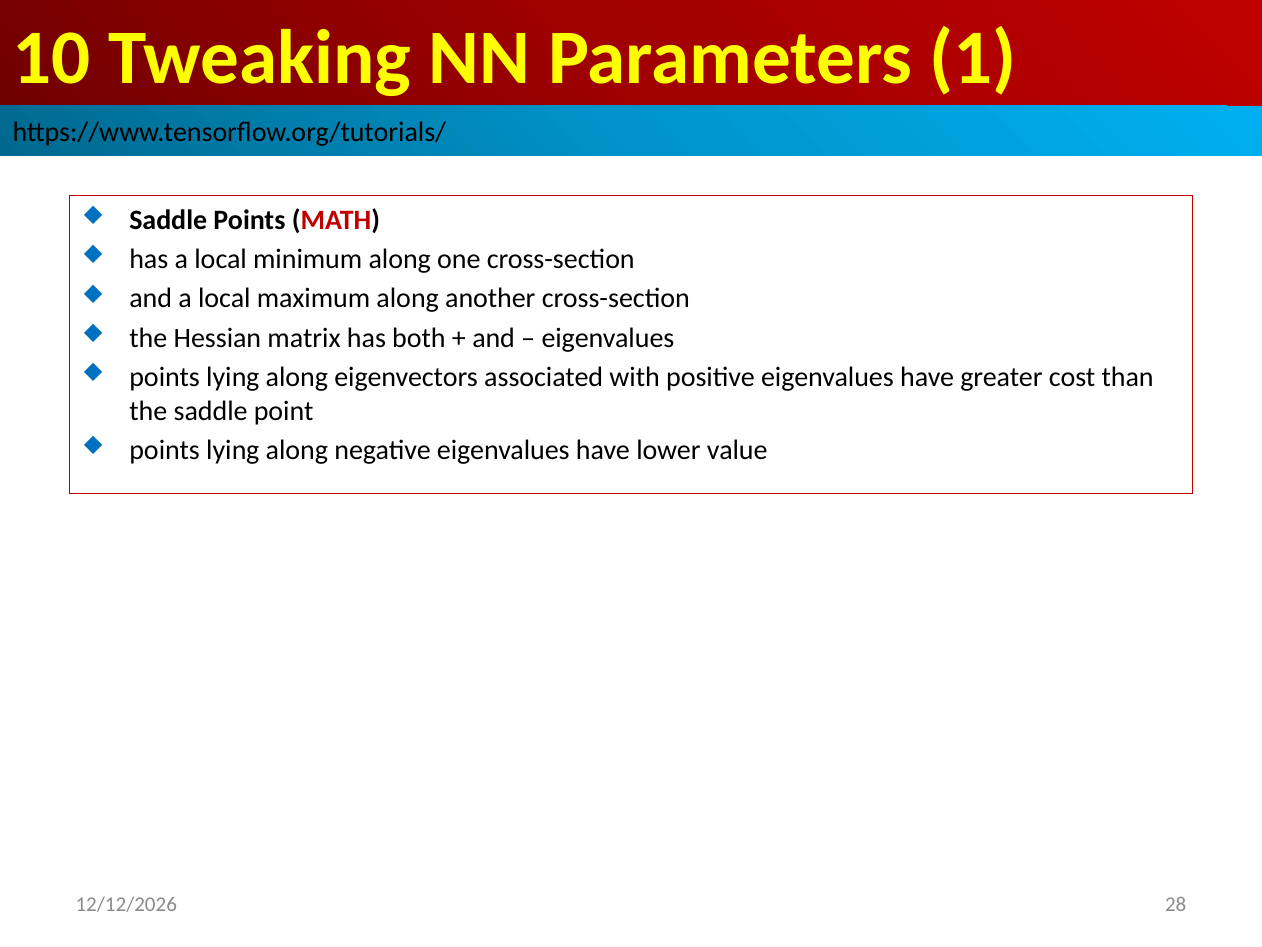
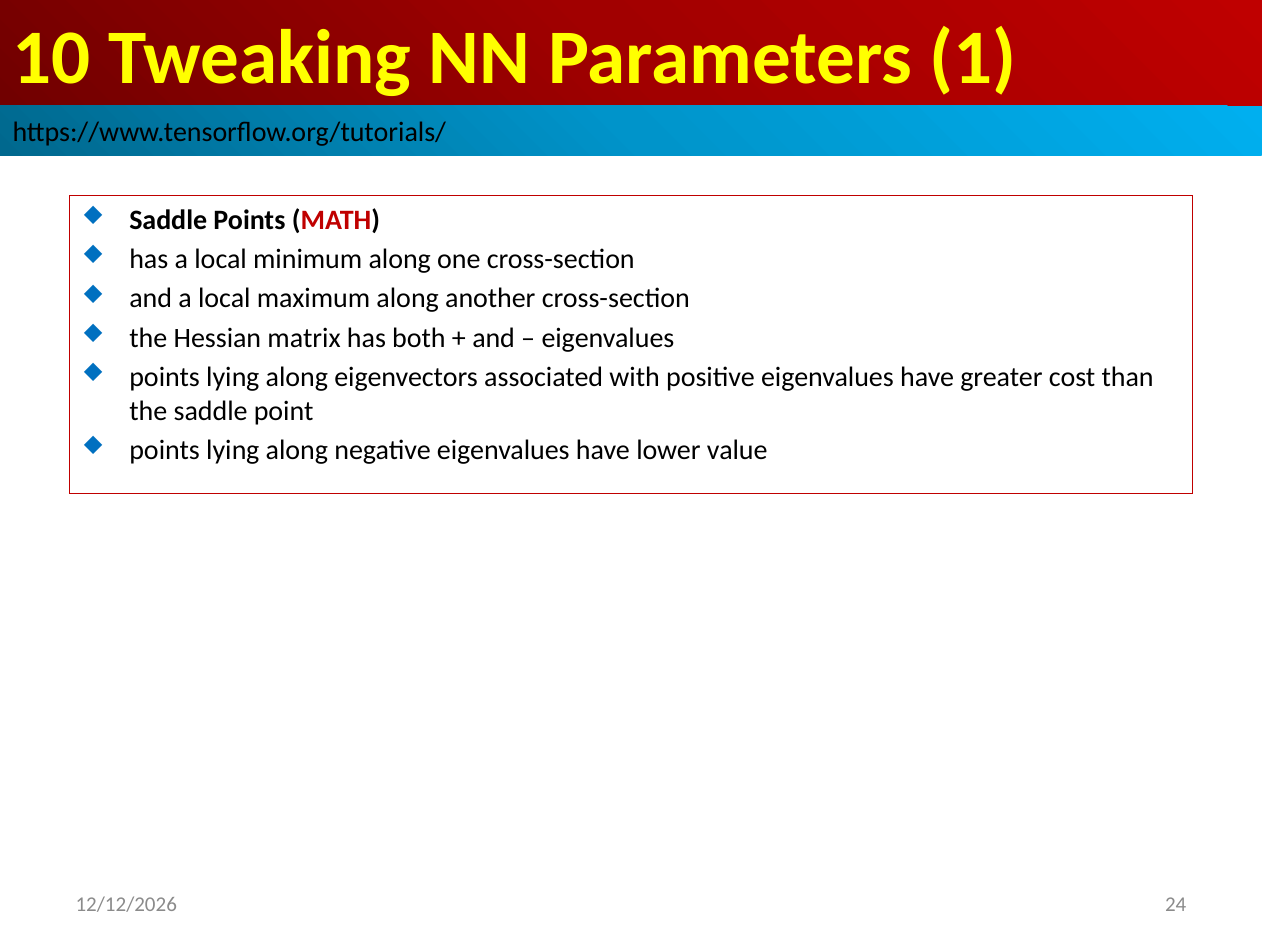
28: 28 -> 24 (1176, 904)
